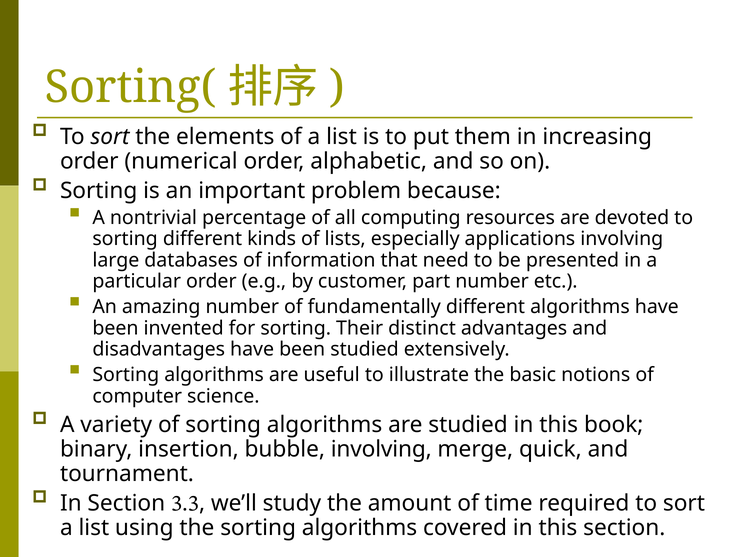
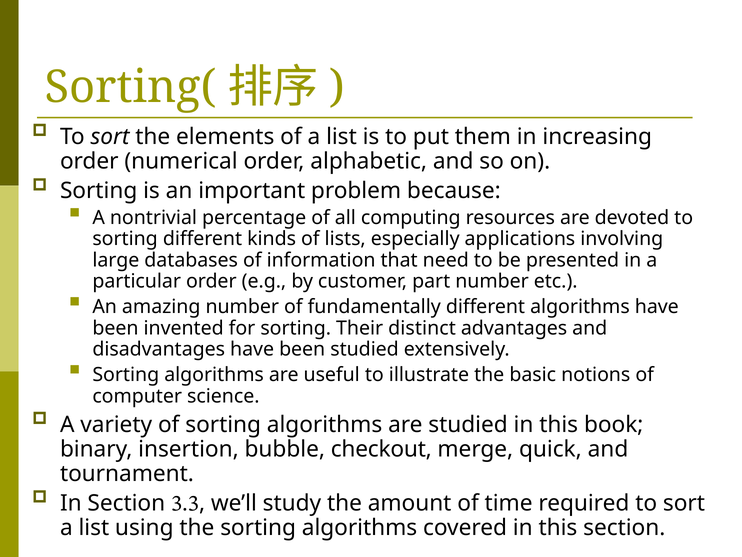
bubble involving: involving -> checkout (381, 449)
